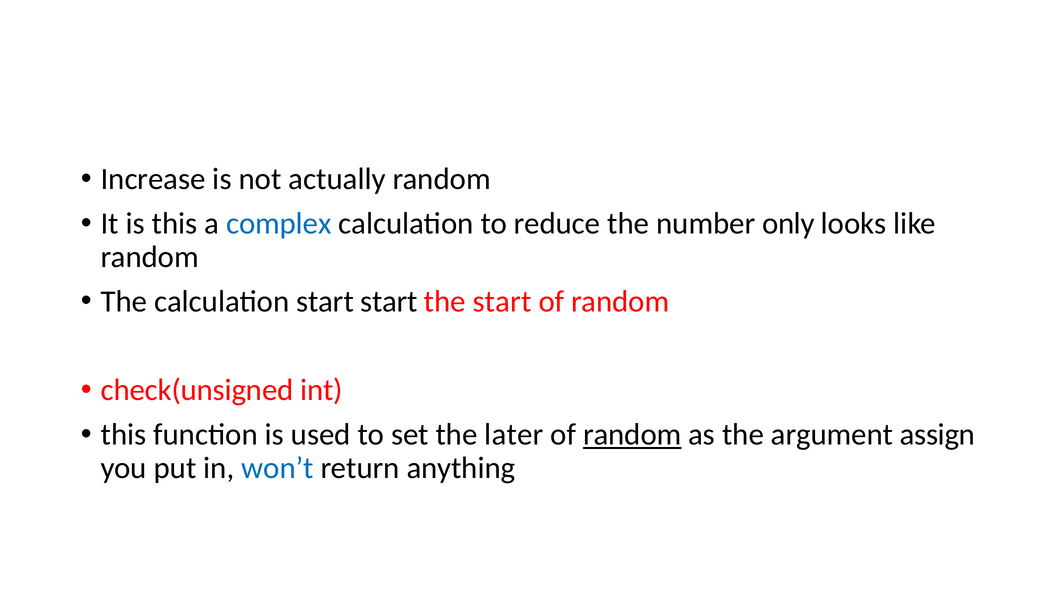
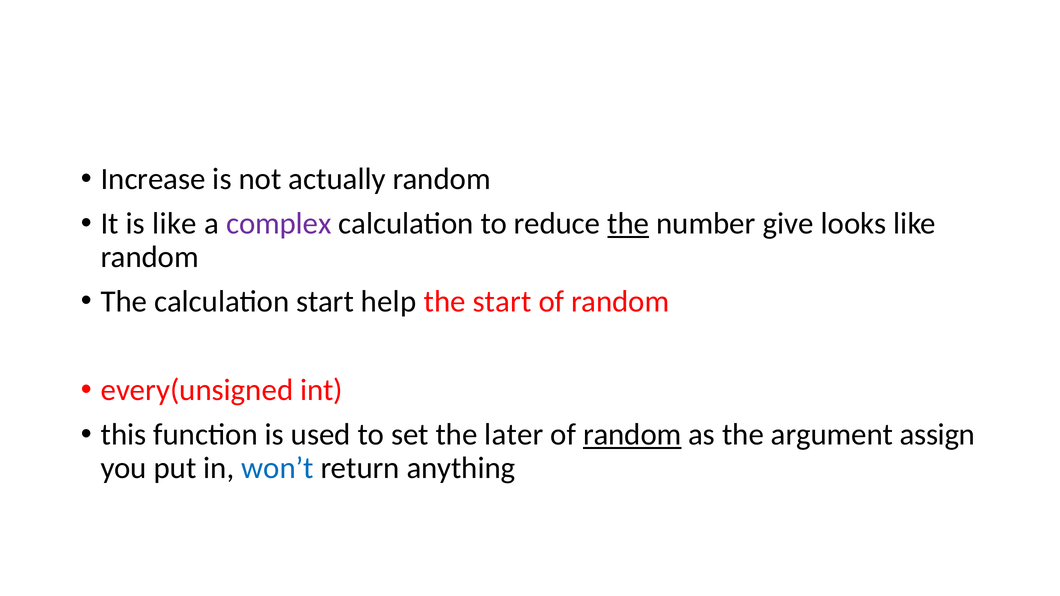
is this: this -> like (174, 224)
complex colour: blue -> purple (279, 224)
the underline: none -> present (628, 224)
only: only -> give (788, 224)
start start: start -> help (389, 302)
check(unsigned: check(unsigned -> every(unsigned (197, 390)
